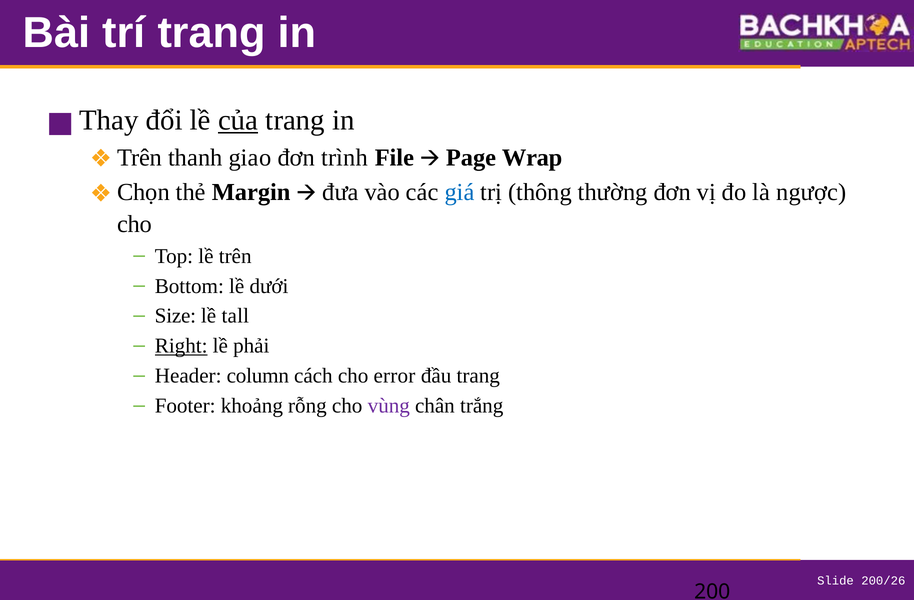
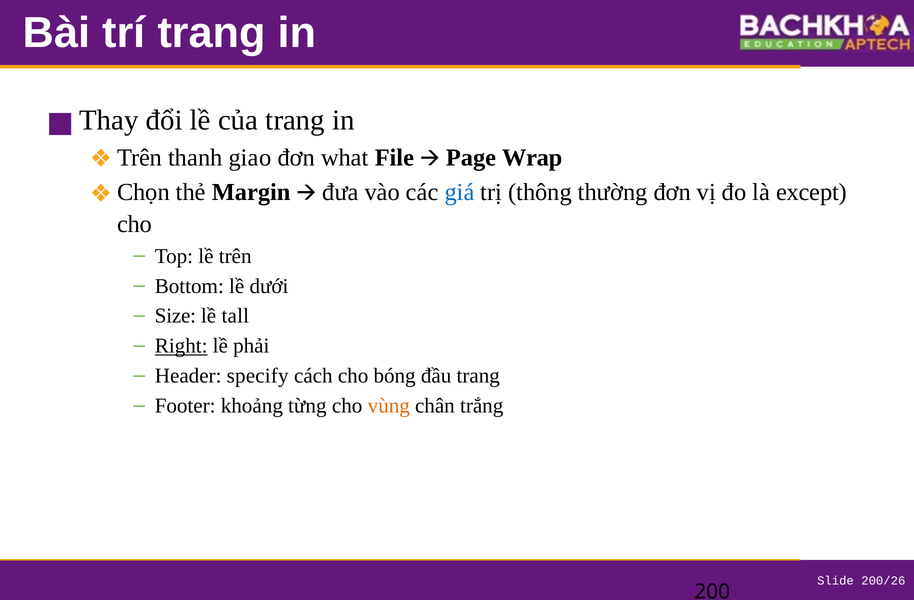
của underline: present -> none (238, 121)
trình: trình -> what (345, 158)
ngược: ngược -> except (811, 192)
column: column -> specify (258, 376)
error: error -> bóng (395, 376)
rỗng: rỗng -> từng (307, 406)
vùng colour: purple -> orange (389, 406)
